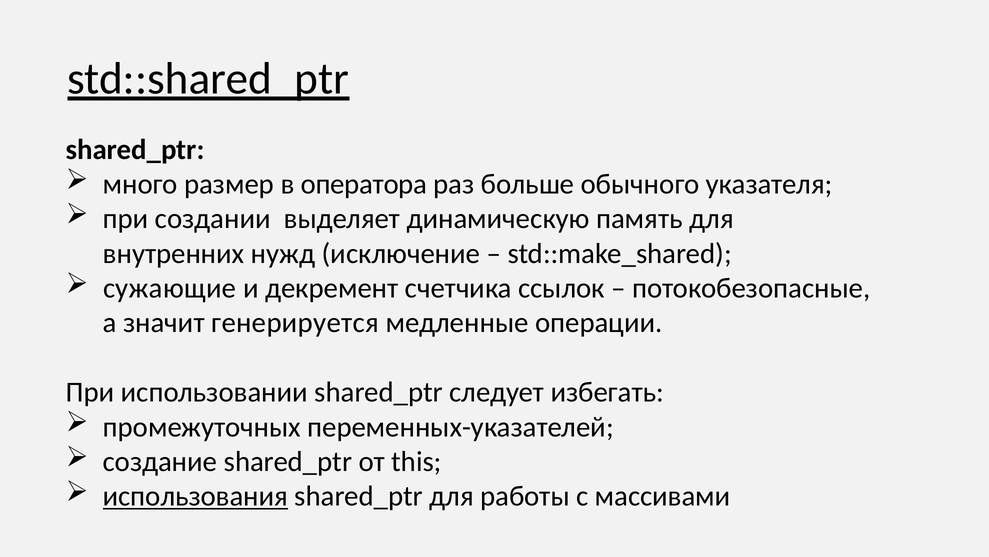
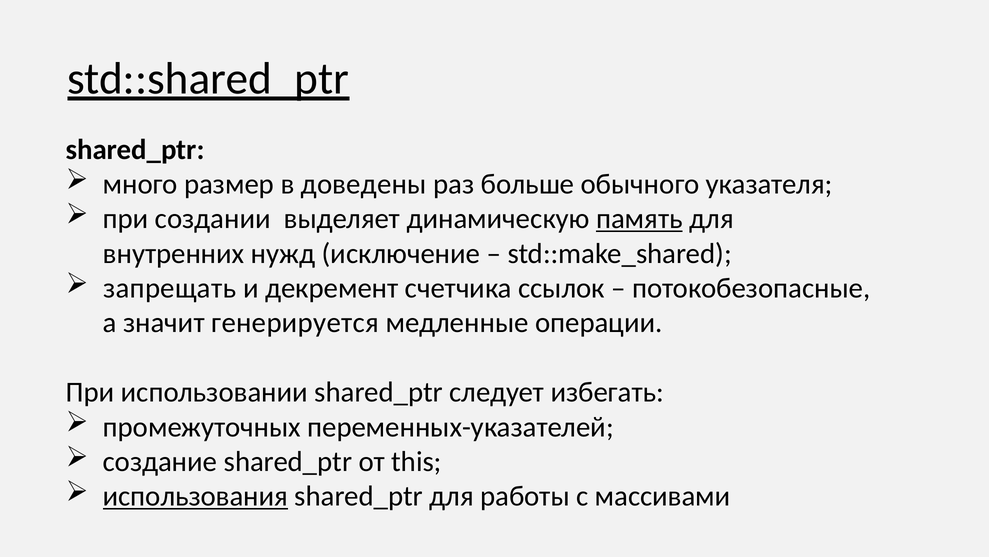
оператора: оператора -> доведены (364, 184)
память underline: none -> present (639, 219)
сужающие: сужающие -> запрещать (170, 288)
